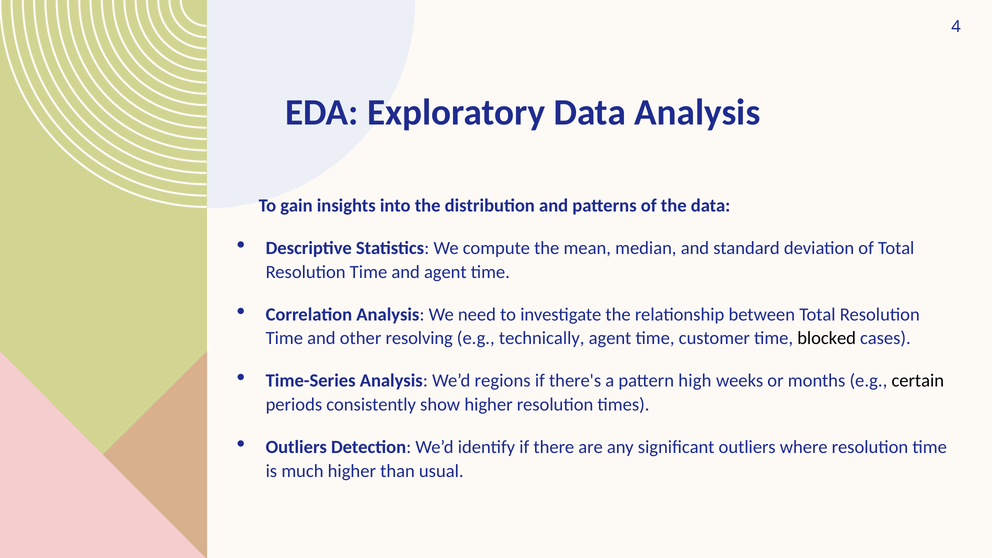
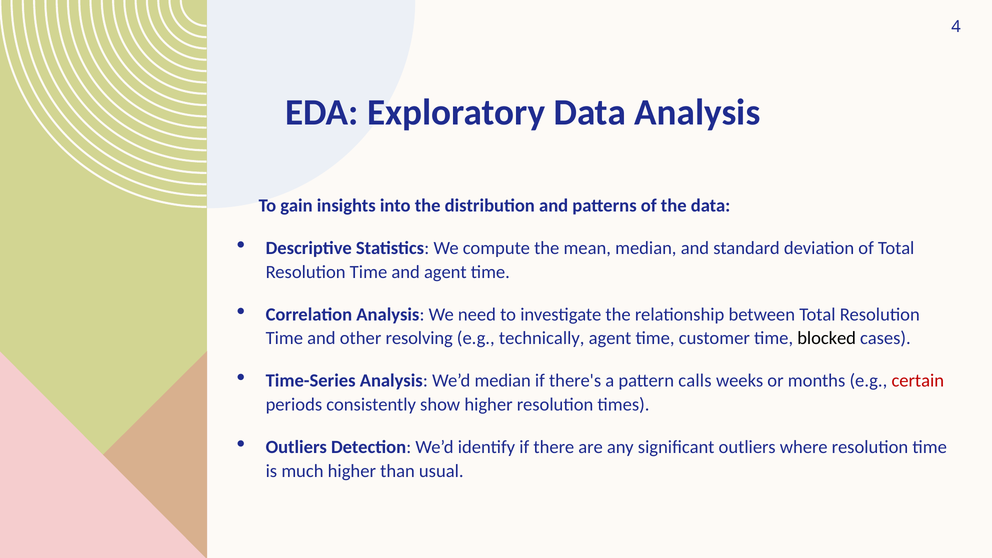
We’d regions: regions -> median (503, 381)
high: high -> calls (695, 381)
certain colour: black -> red (918, 381)
